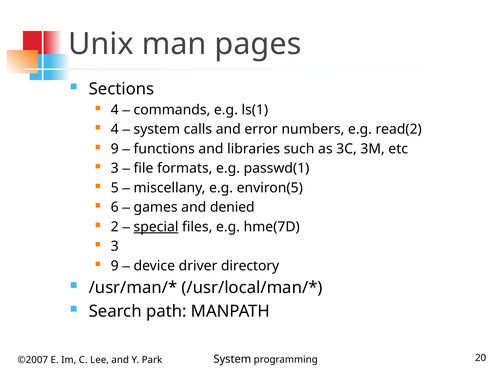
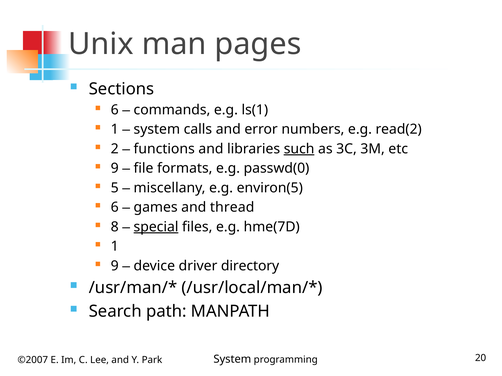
4: 4 -> 6 (115, 110)
4: 4 -> 1 (115, 130)
9: 9 -> 2 (115, 149)
such underline: none -> present (299, 149)
3: 3 -> 9 (115, 169)
passwd(1: passwd(1 -> passwd(0 (276, 169)
denied: denied -> thread (232, 208)
2: 2 -> 8 (115, 227)
3: 3 -> 1 (115, 247)
